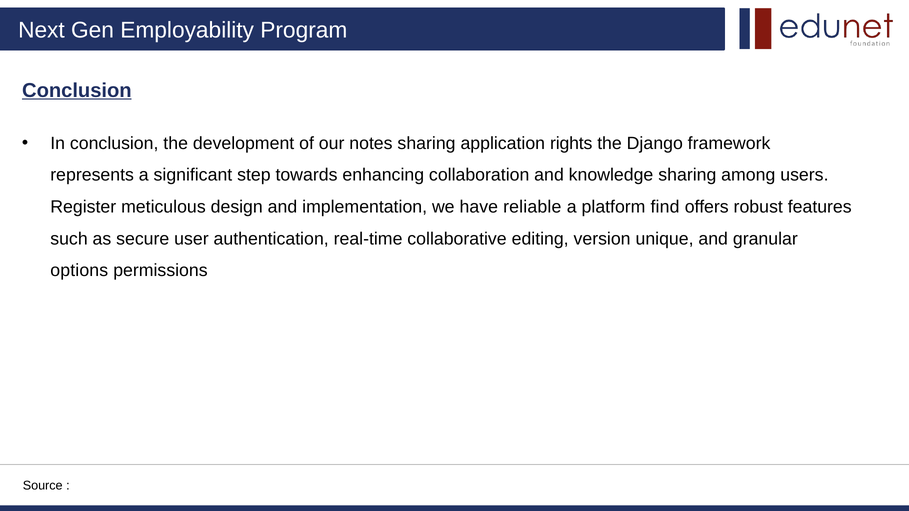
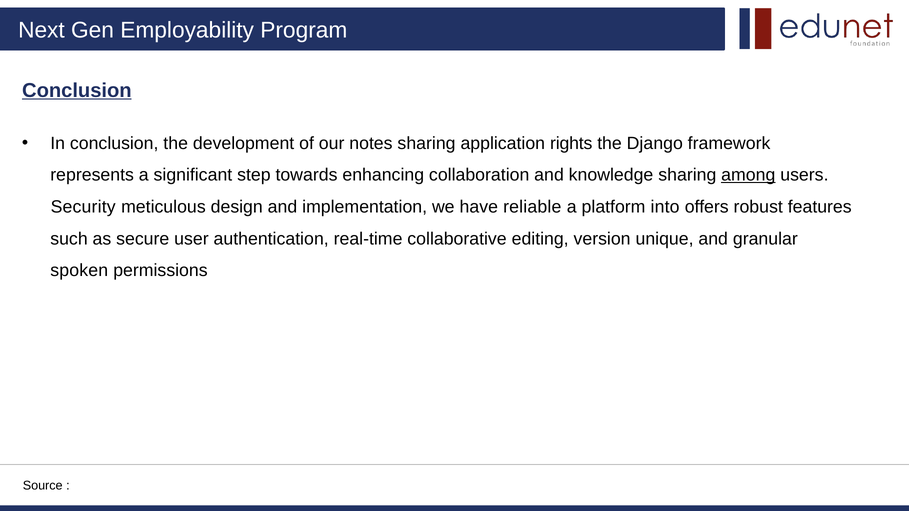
among underline: none -> present (748, 175)
Register: Register -> Security (83, 207)
find: find -> into (665, 207)
options: options -> spoken (79, 271)
